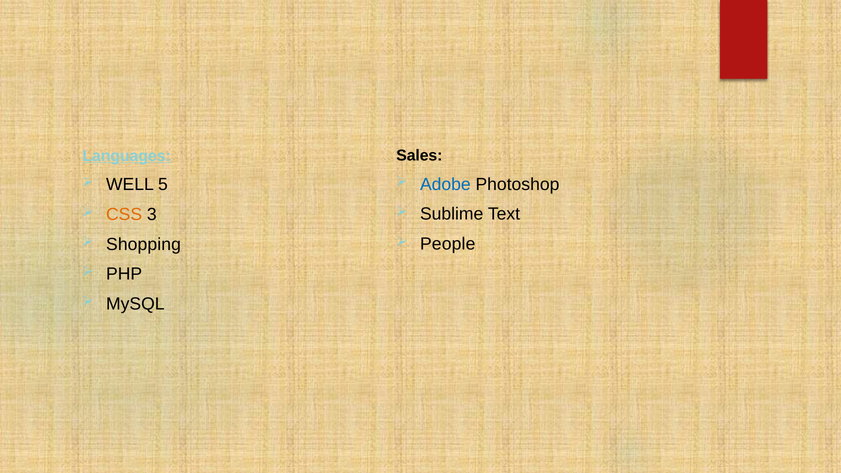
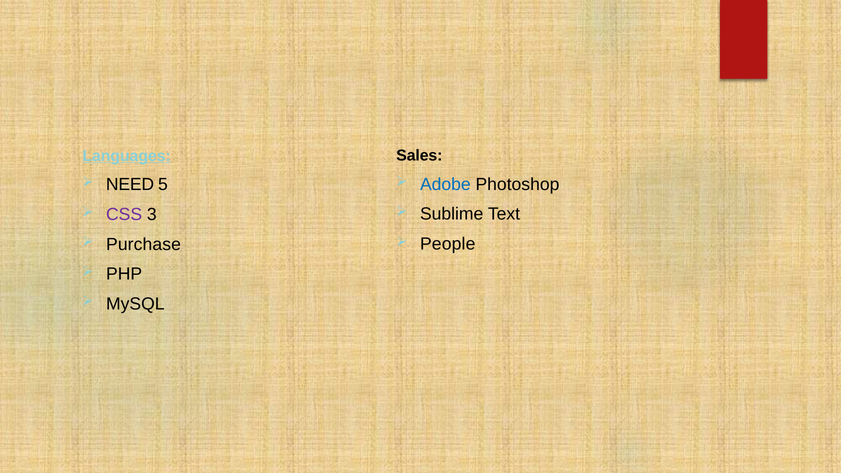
WELL: WELL -> NEED (130, 185)
CSS colour: orange -> purple (124, 215)
Shopping: Shopping -> Purchase (144, 244)
